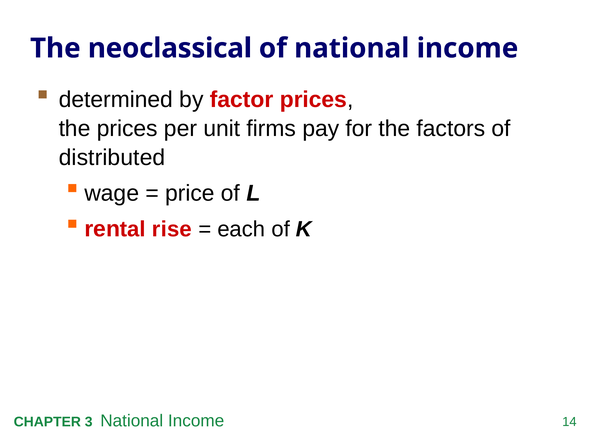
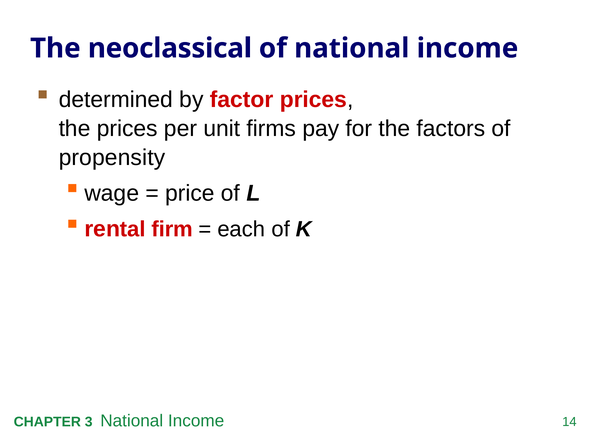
distributed: distributed -> propensity (112, 157)
rise: rise -> firm (172, 229)
